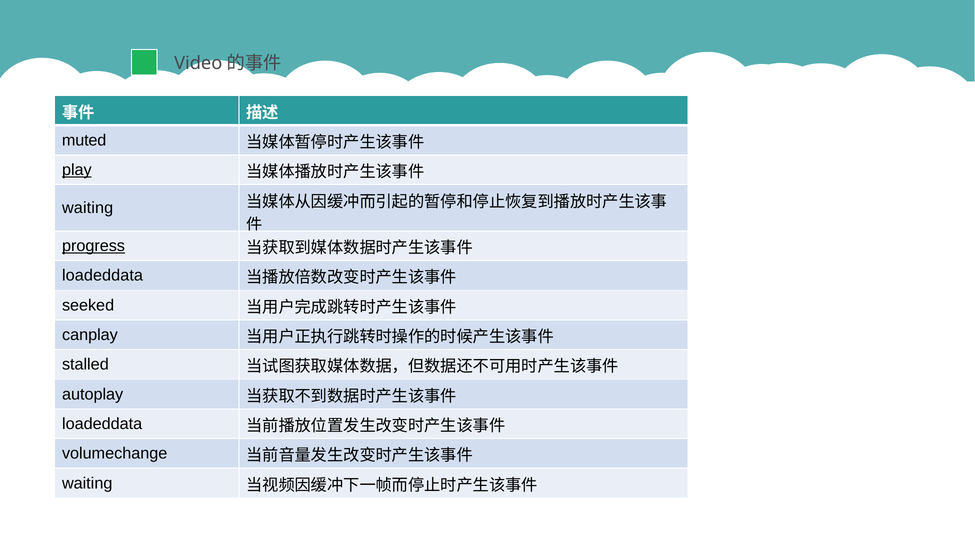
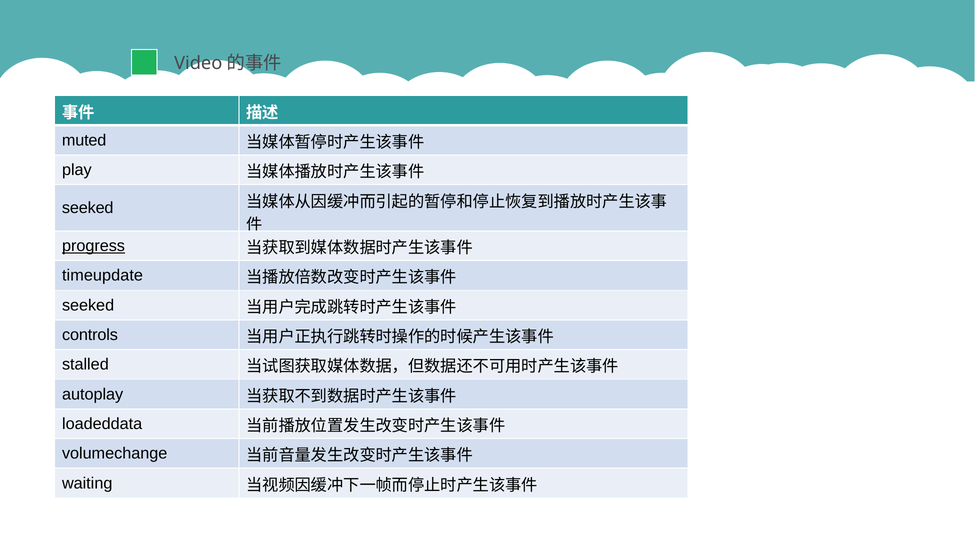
play underline: present -> none (77, 170)
waiting: waiting -> seeked (88, 208)
loadeddata: loadeddata -> timeupdate (103, 276)
canplay: canplay -> controls (90, 335)
